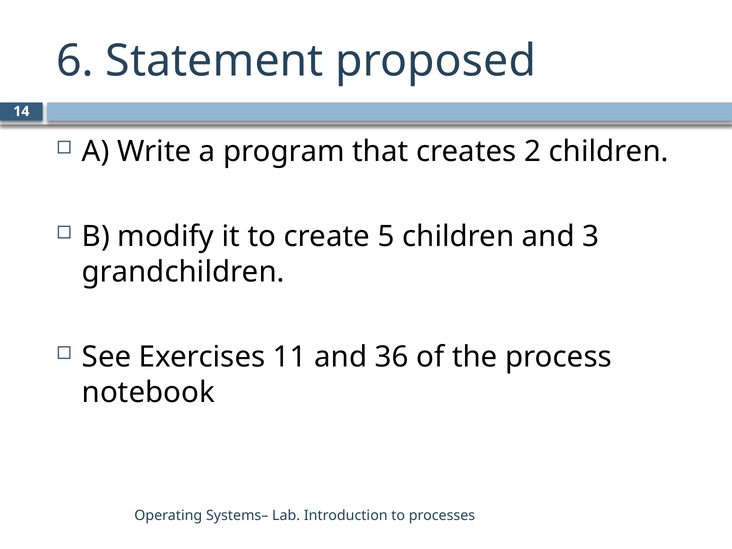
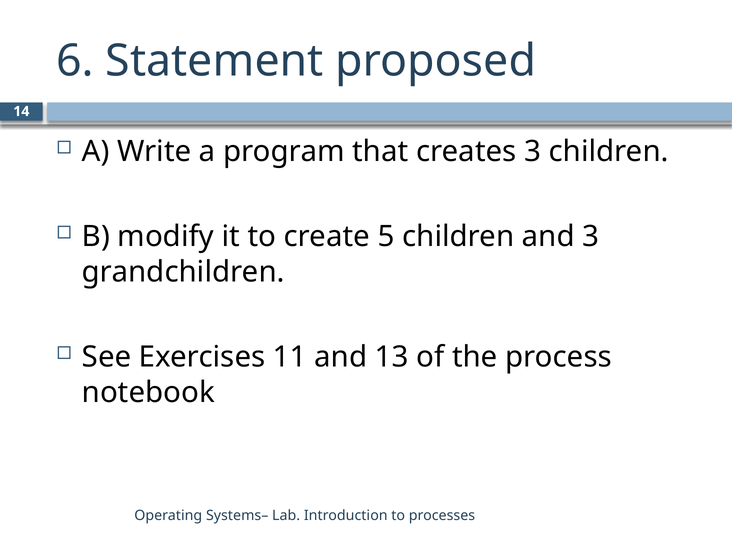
creates 2: 2 -> 3 (533, 152)
36: 36 -> 13 (392, 357)
